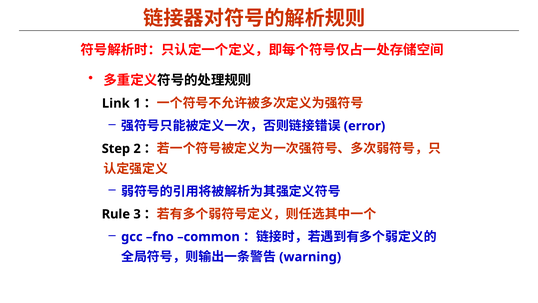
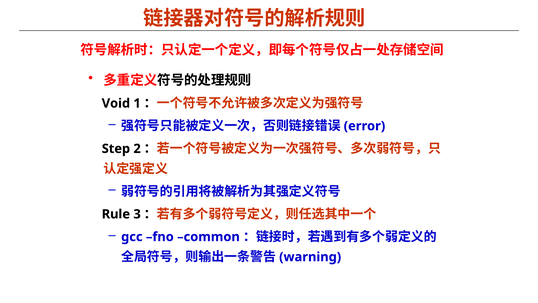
Link: Link -> Void (116, 103)
